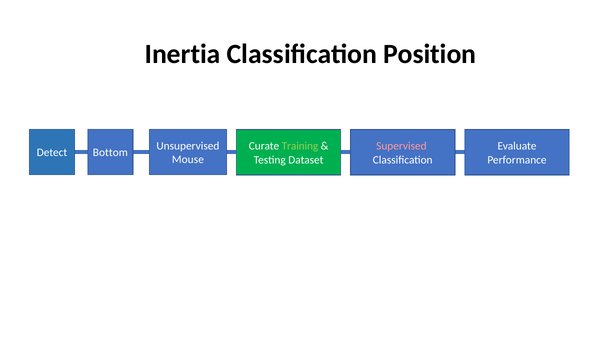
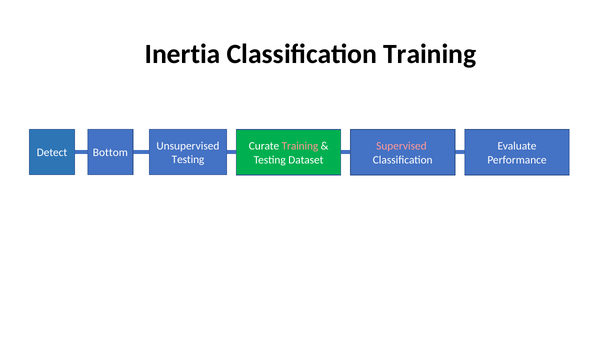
Classification Position: Position -> Training (430, 54)
Training colour: light green -> pink (300, 146)
Mouse: Mouse -> Testing (188, 159)
